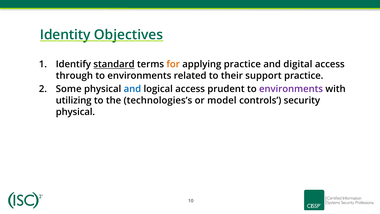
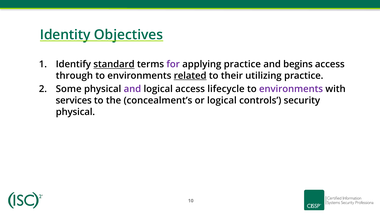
for colour: orange -> purple (173, 64)
digital: digital -> begins (298, 64)
related underline: none -> present (190, 76)
support: support -> utilizing (263, 76)
and colour: blue -> purple (132, 89)
prudent: prudent -> lifecycle (226, 89)
utilizing: utilizing -> services (74, 100)
technologies’s: technologies’s -> concealment’s (158, 100)
or model: model -> logical (222, 100)
